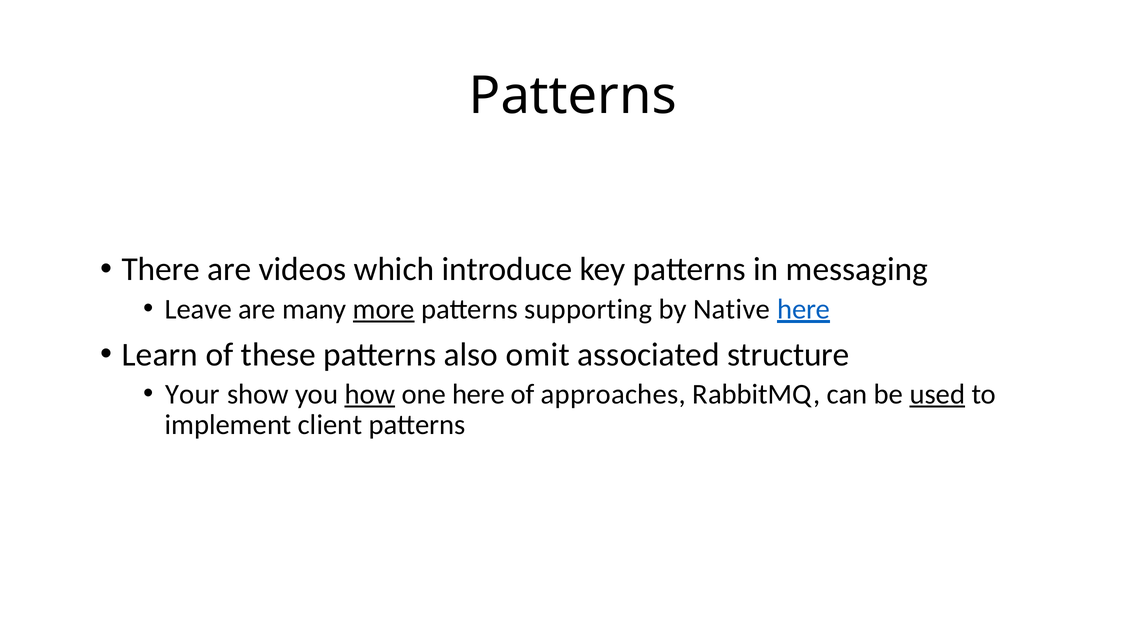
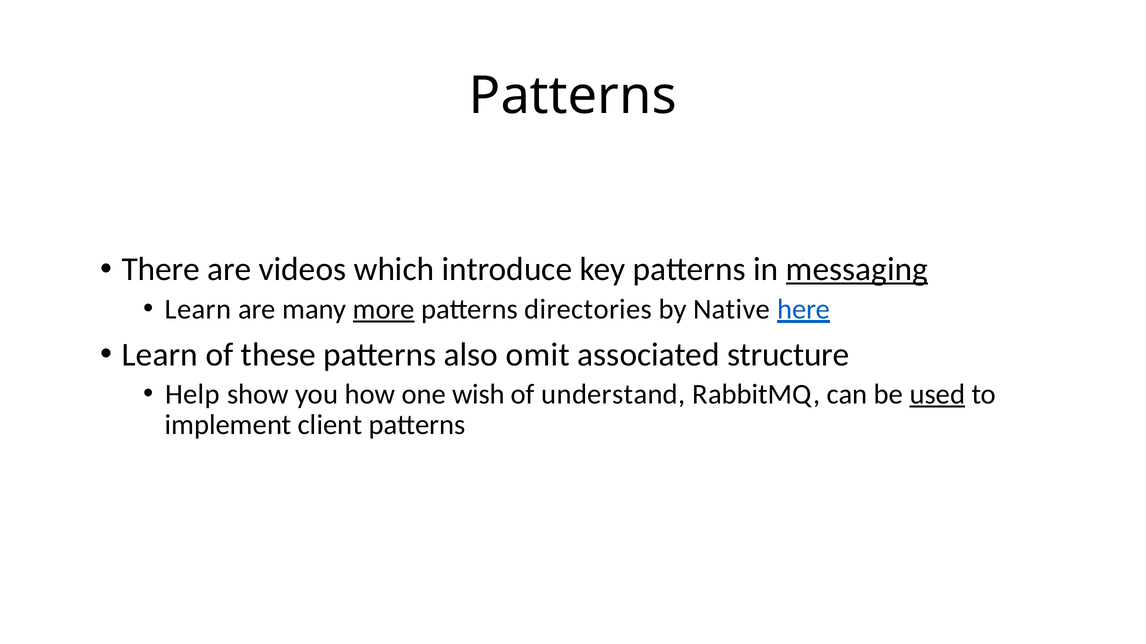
messaging underline: none -> present (857, 270)
Leave: Leave -> Learn (198, 310)
supporting: supporting -> directories (588, 310)
Your: Your -> Help (192, 395)
how underline: present -> none (370, 395)
one here: here -> wish (478, 395)
approaches: approaches -> understand (613, 395)
